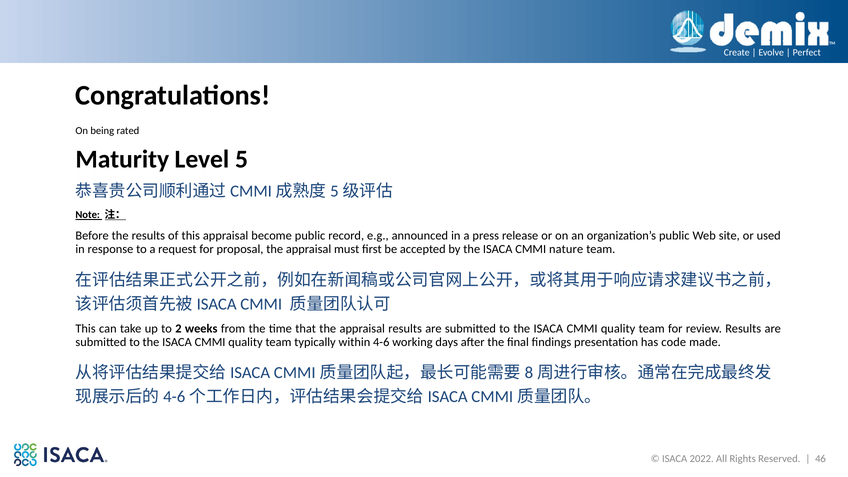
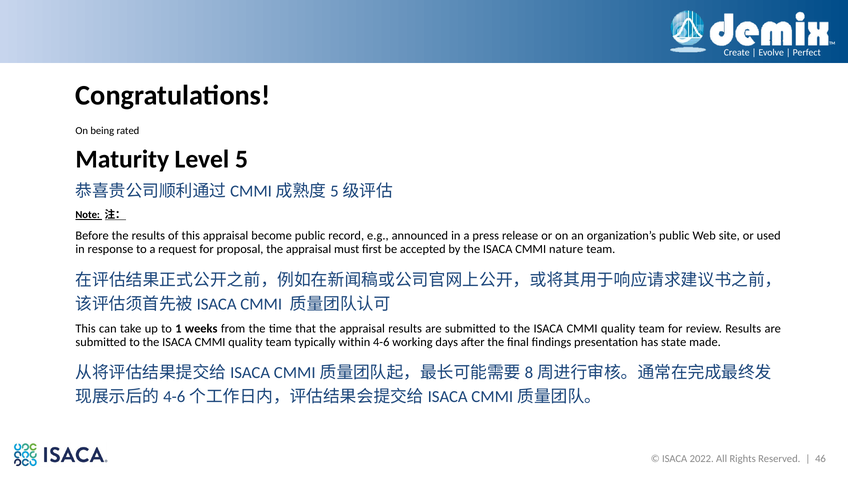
2: 2 -> 1 (179, 329)
code: code -> state (674, 342)
